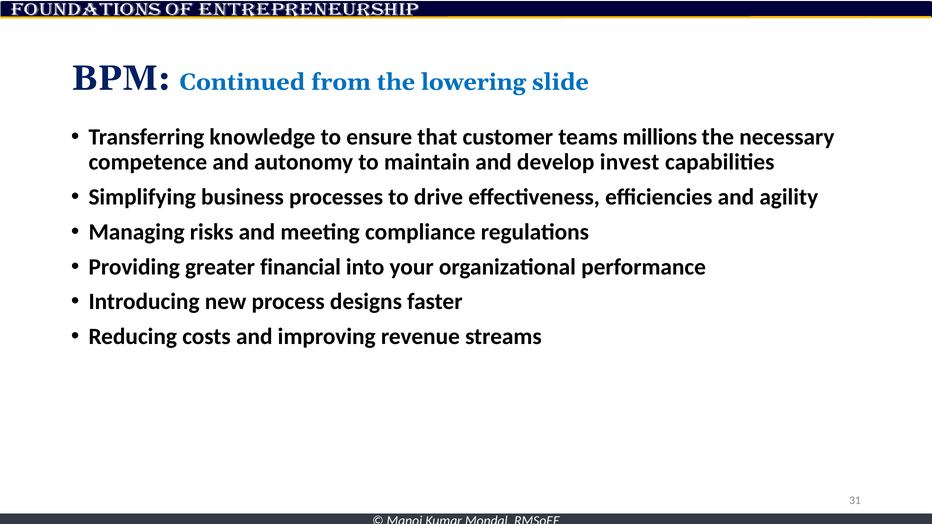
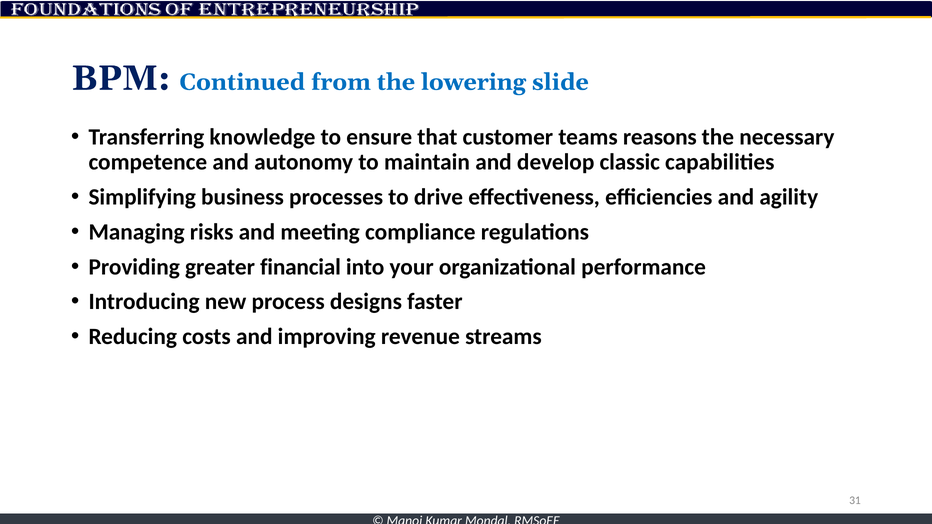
millions: millions -> reasons (660, 137)
invest: invest -> classic (630, 162)
